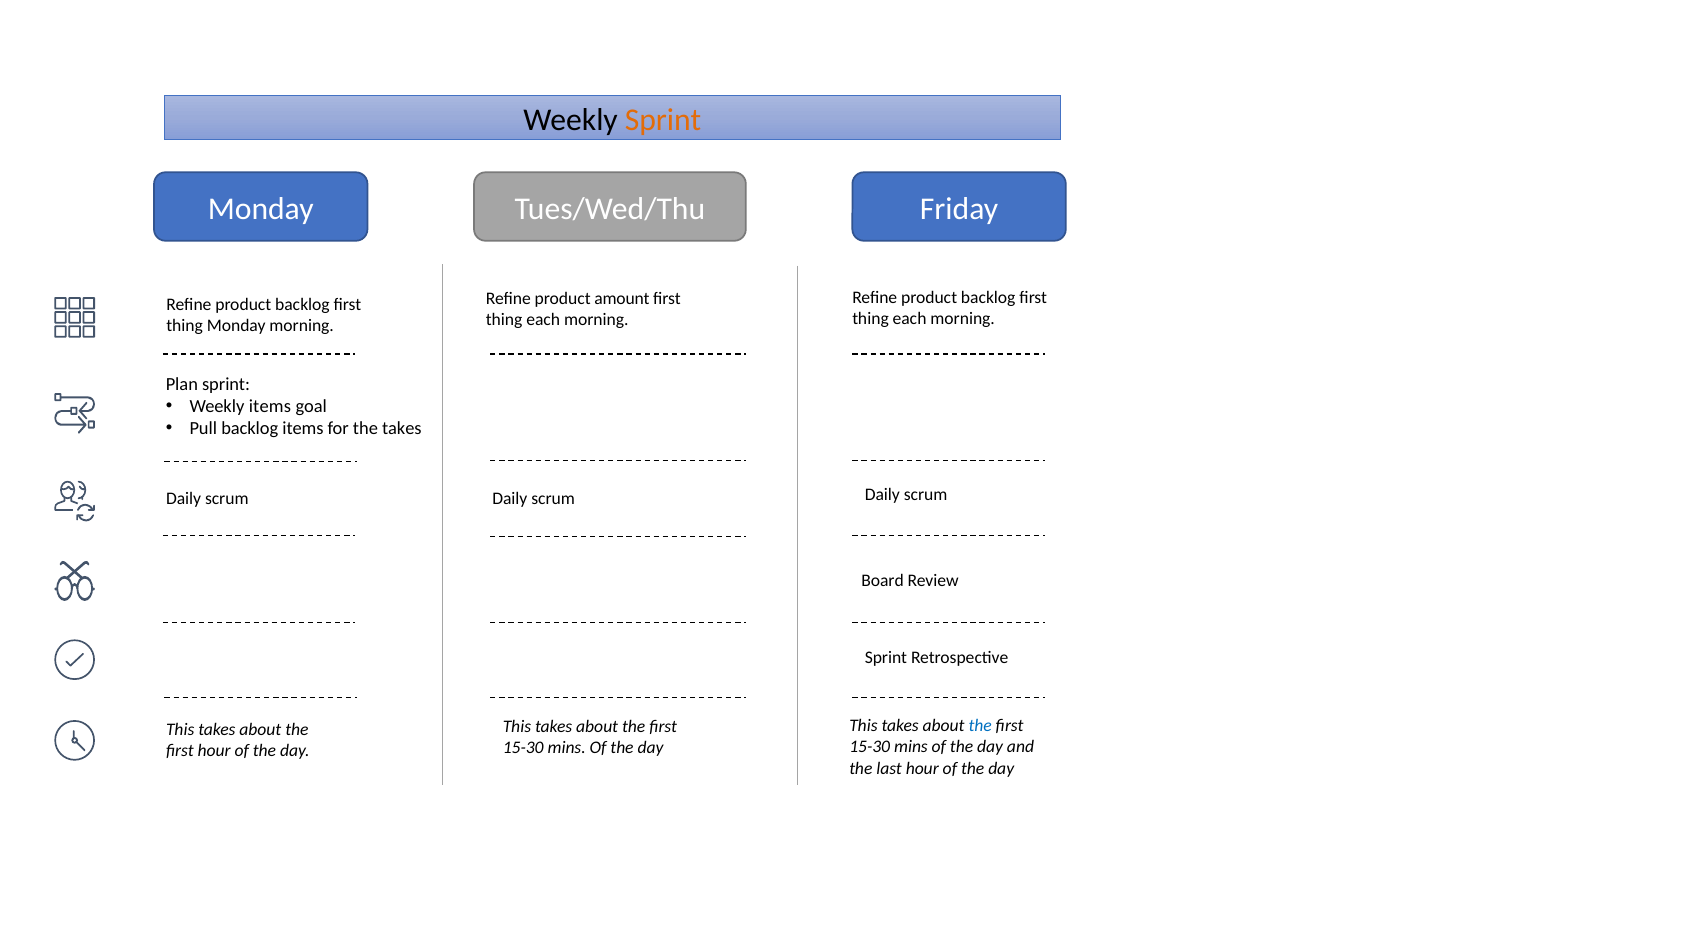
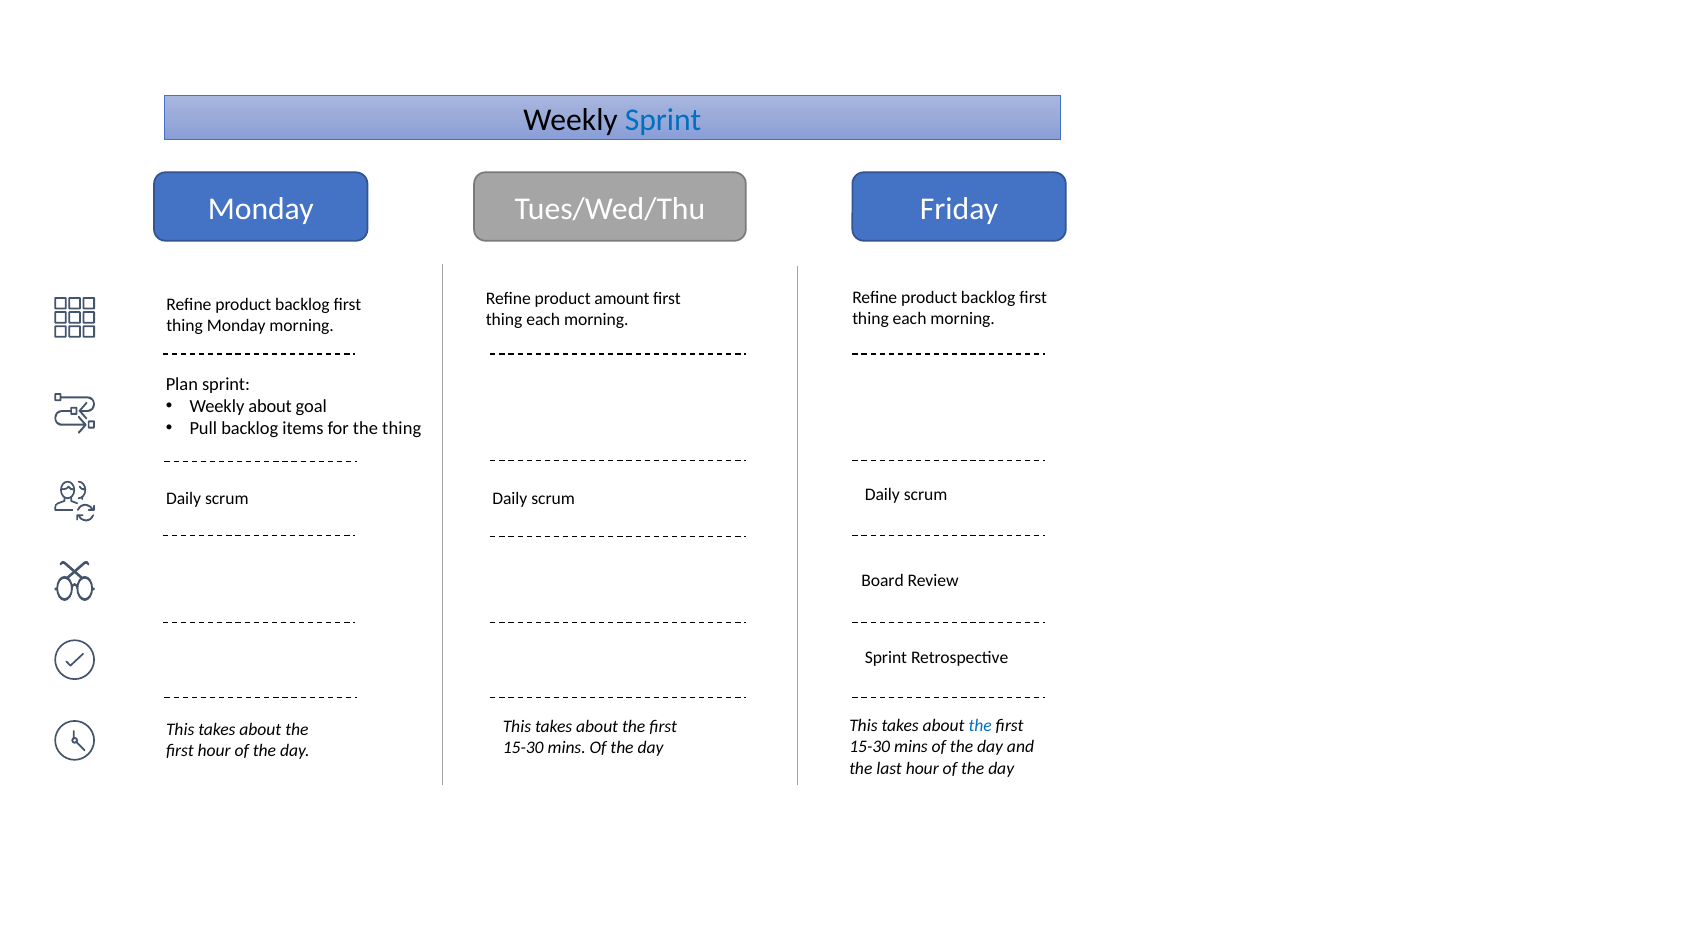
Sprint colour: orange -> blue (663, 120)
Weekly items: items -> about (270, 407)
the takes: takes -> thing (402, 429)
